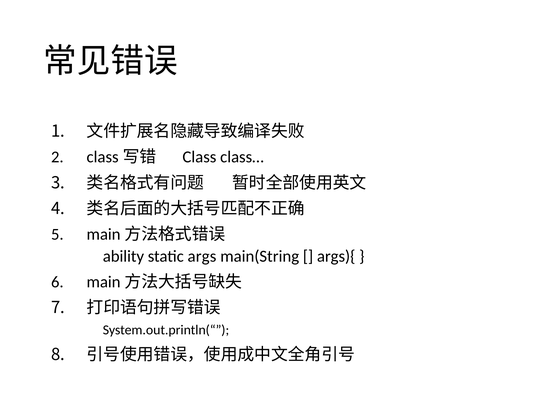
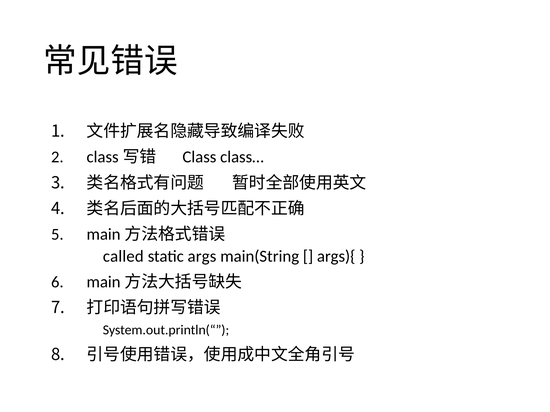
ability: ability -> called (123, 257)
